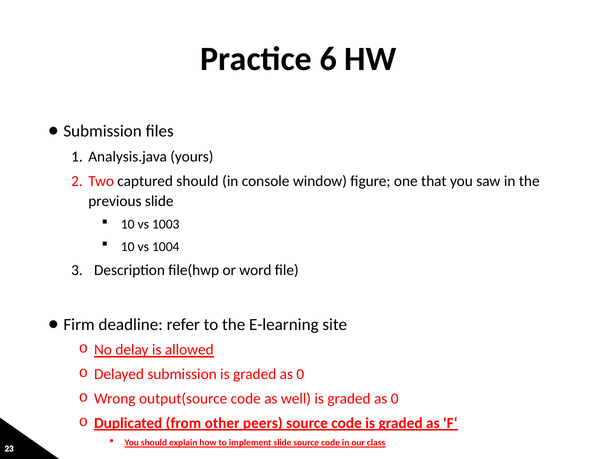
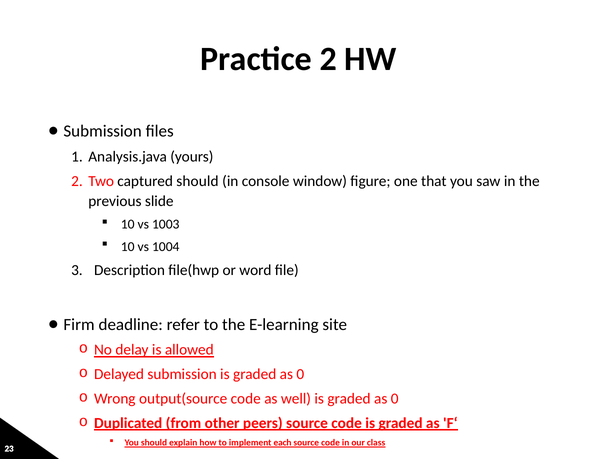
Practice 6: 6 -> 2 (328, 59)
implement slide: slide -> each (282, 443)
